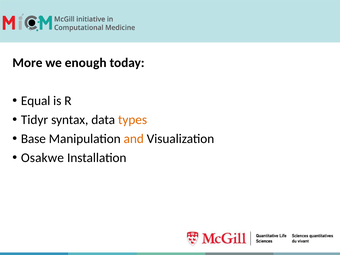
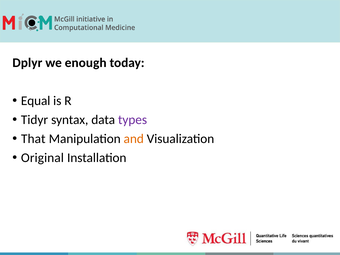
More: More -> Dplyr (27, 63)
types colour: orange -> purple (133, 120)
Base: Base -> That (33, 139)
Osakwe: Osakwe -> Original (42, 158)
